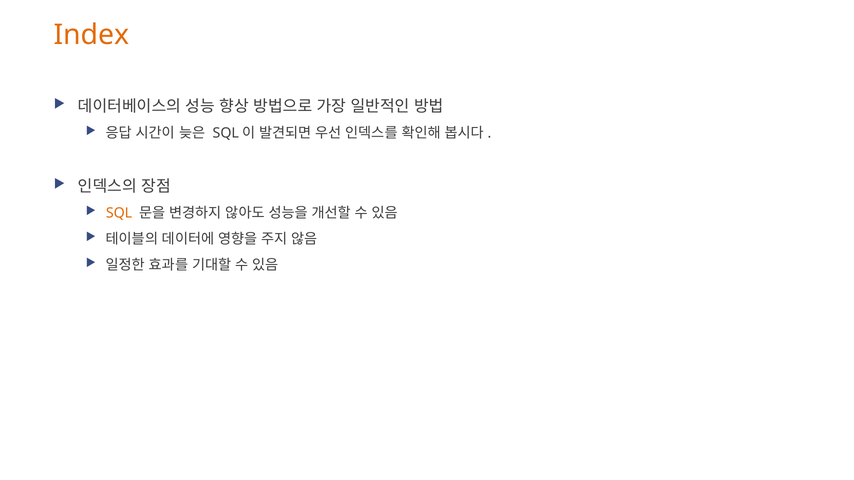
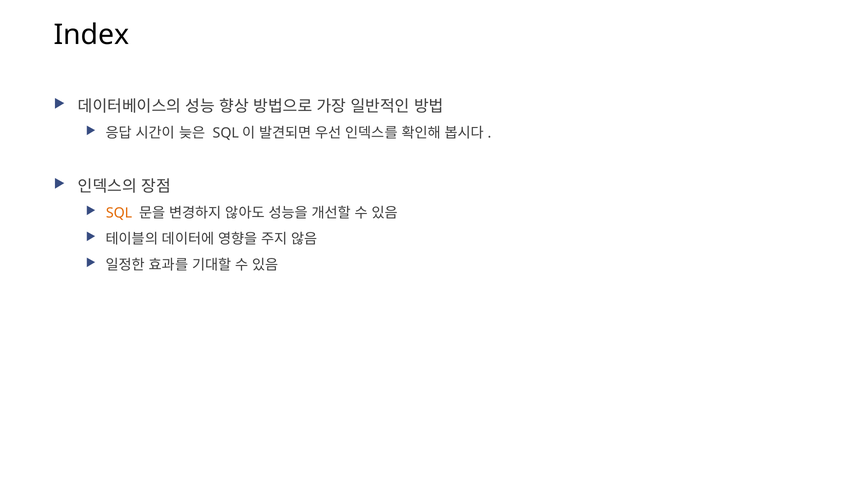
Index colour: orange -> black (92, 35)
